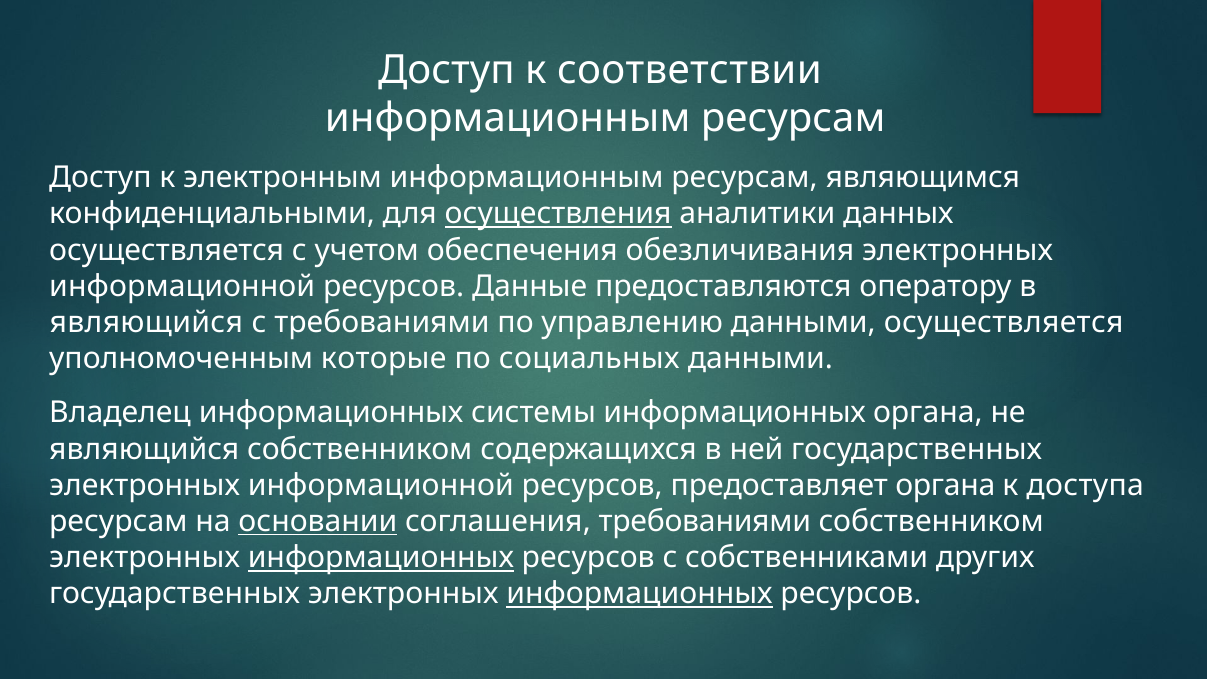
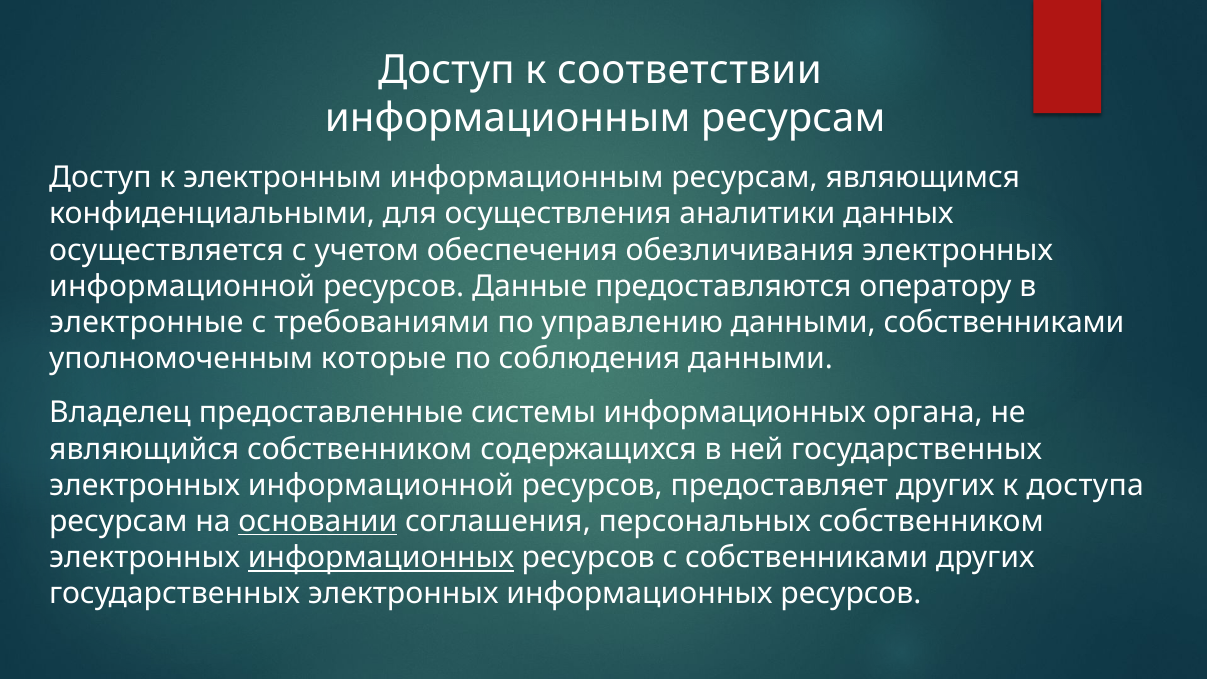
осуществления underline: present -> none (558, 214)
являющийся: являющийся -> электронные (146, 322)
данными осуществляется: осуществляется -> собственниками (1004, 322)
социальных: социальных -> соблюдения (589, 359)
Владелец информационных: информационных -> предоставленные (331, 413)
предоставляет органа: органа -> других (945, 485)
соглашения требованиями: требованиями -> персональных (705, 521)
информационных underline: present -> none (640, 594)
